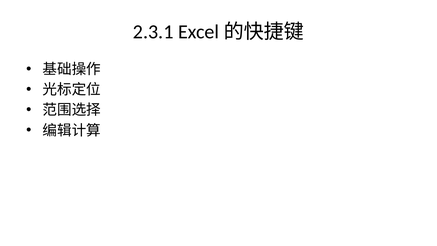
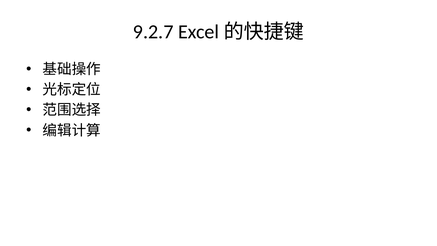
2.3.1: 2.3.1 -> 9.2.7 (153, 32)
